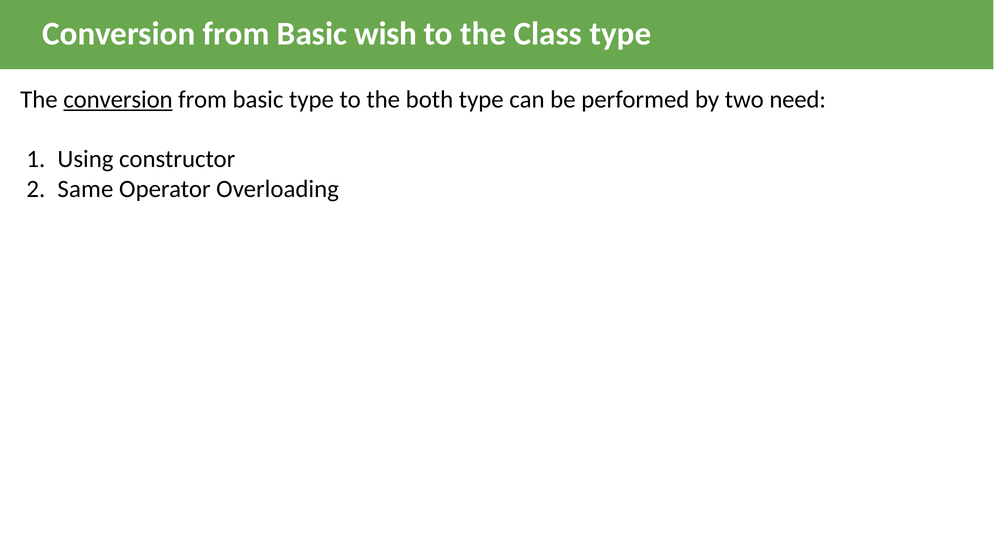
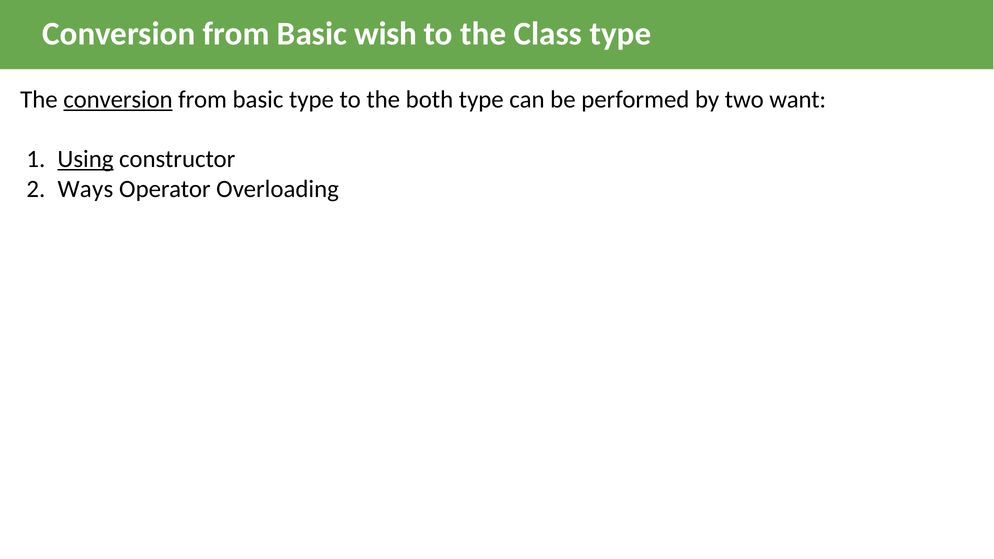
need: need -> want (798, 100)
Using underline: none -> present (86, 159)
Same: Same -> Ways (85, 189)
